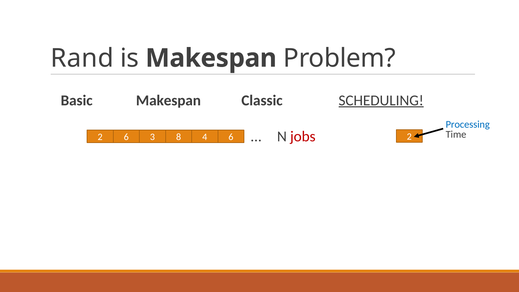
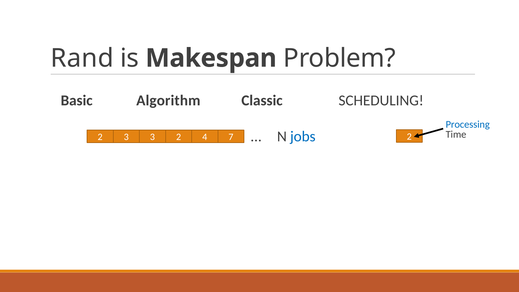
SCHEDULING underline: present -> none (381, 100)
Basic Makespan: Makespan -> Algorithm (168, 100)
2 6: 6 -> 3 (126, 137)
3 8: 8 -> 2 (179, 137)
4 6: 6 -> 7 (231, 137)
jobs colour: red -> blue (303, 136)
